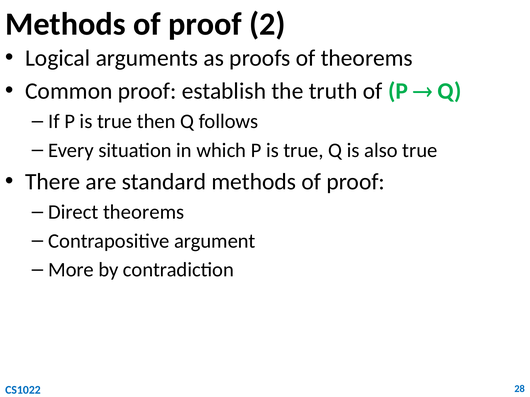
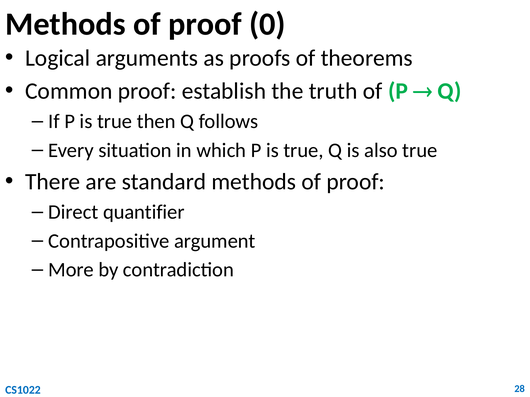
2: 2 -> 0 (267, 24)
Direct theorems: theorems -> quantifier (144, 212)
